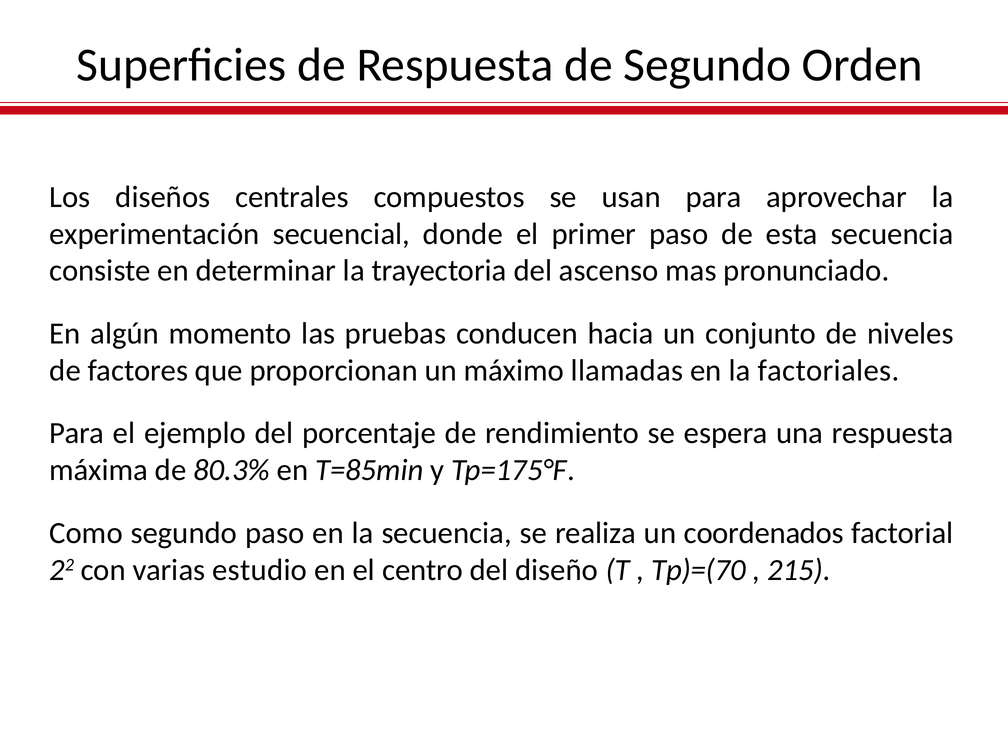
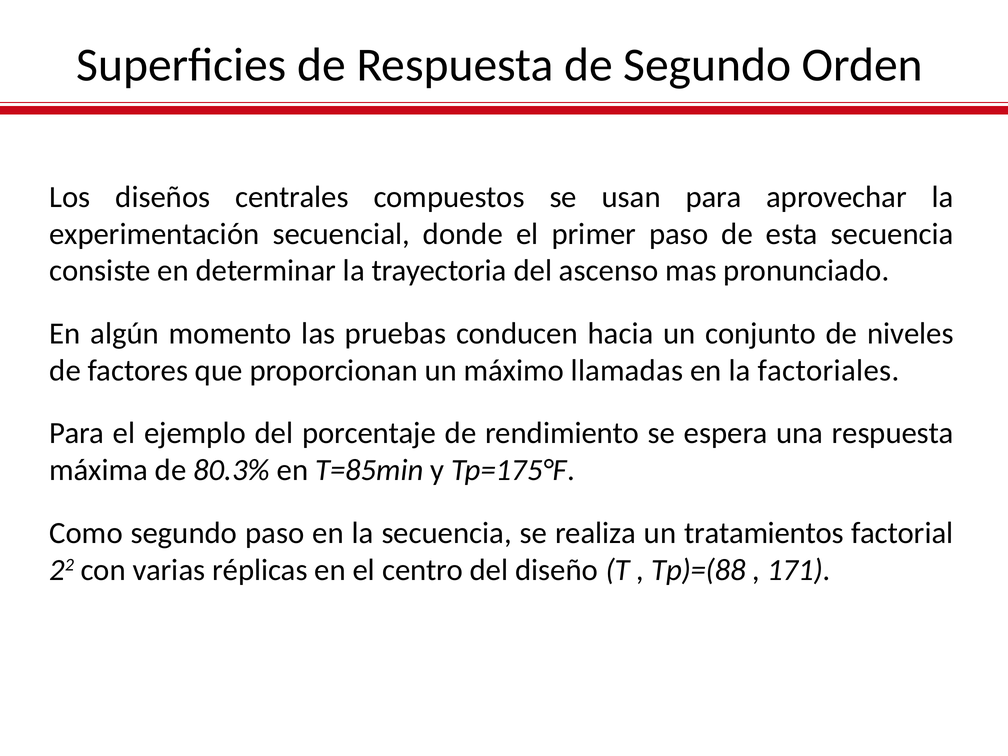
coordenados: coordenados -> tratamientos (764, 533)
estudio: estudio -> réplicas (260, 570)
Tp)=(70: Tp)=(70 -> Tp)=(88 (699, 570)
215: 215 -> 171 (799, 570)
